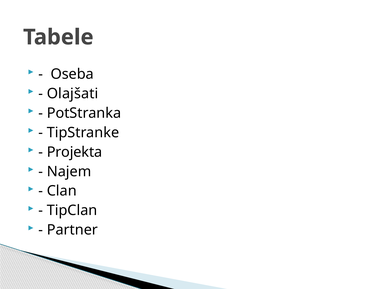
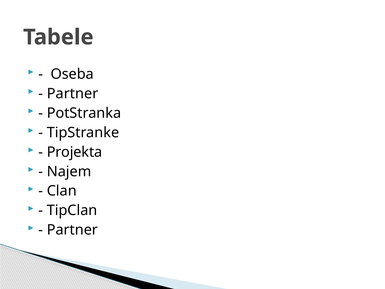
Olajšati: Olajšati -> Partner (73, 93)
